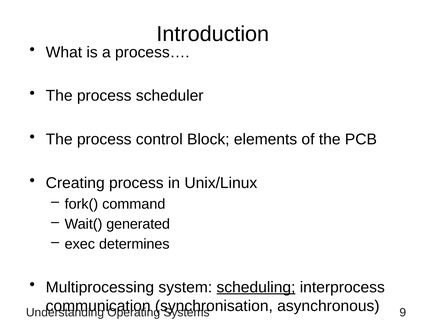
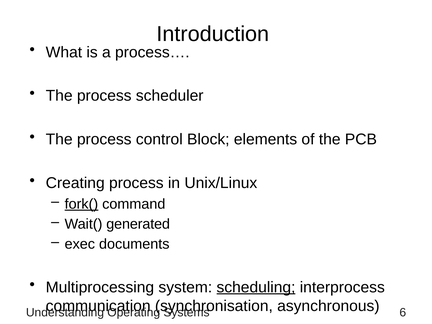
fork( underline: none -> present (81, 204)
determines: determines -> documents (134, 244)
9: 9 -> 6 (403, 313)
